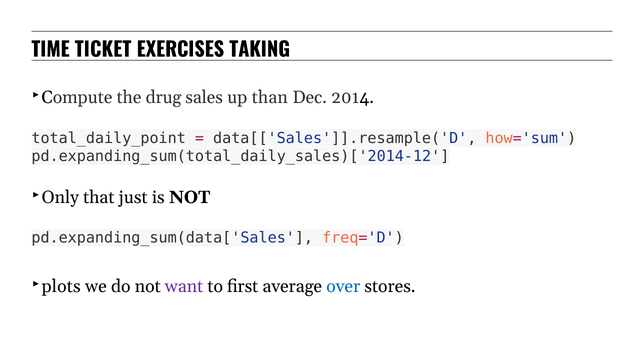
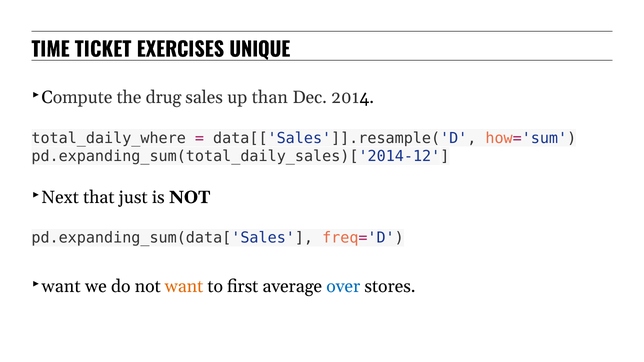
TAKING: TAKING -> UNIQUE (260, 50)
total_daily_point: total_daily_point -> total_daily_where (109, 138)
Only: Only -> Next (60, 197)
plots: plots -> want (61, 286)
want colour: purple -> orange (184, 286)
